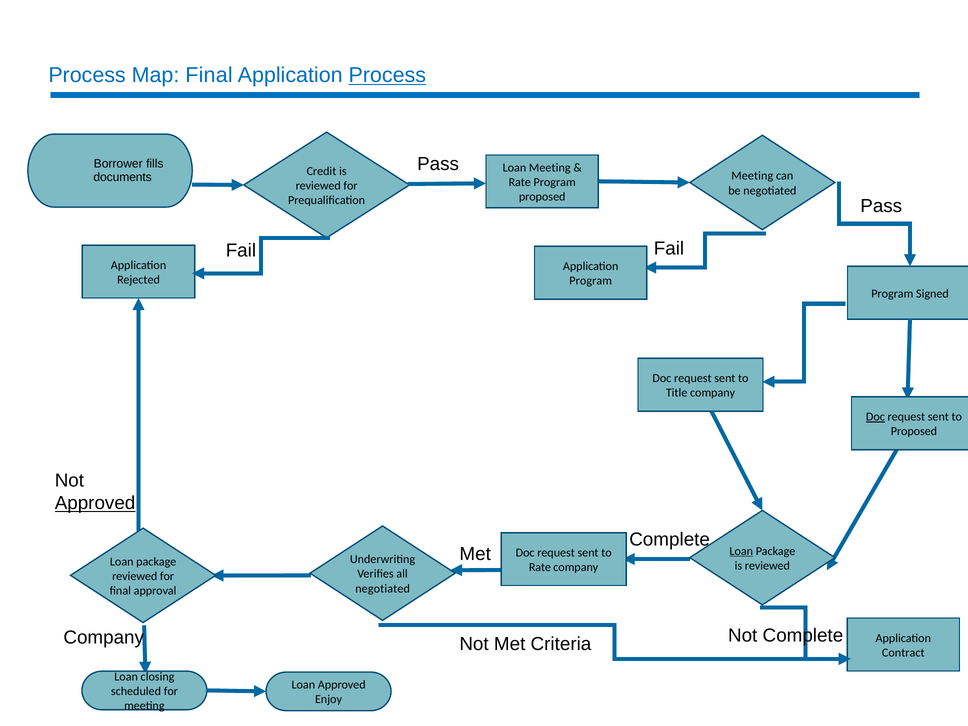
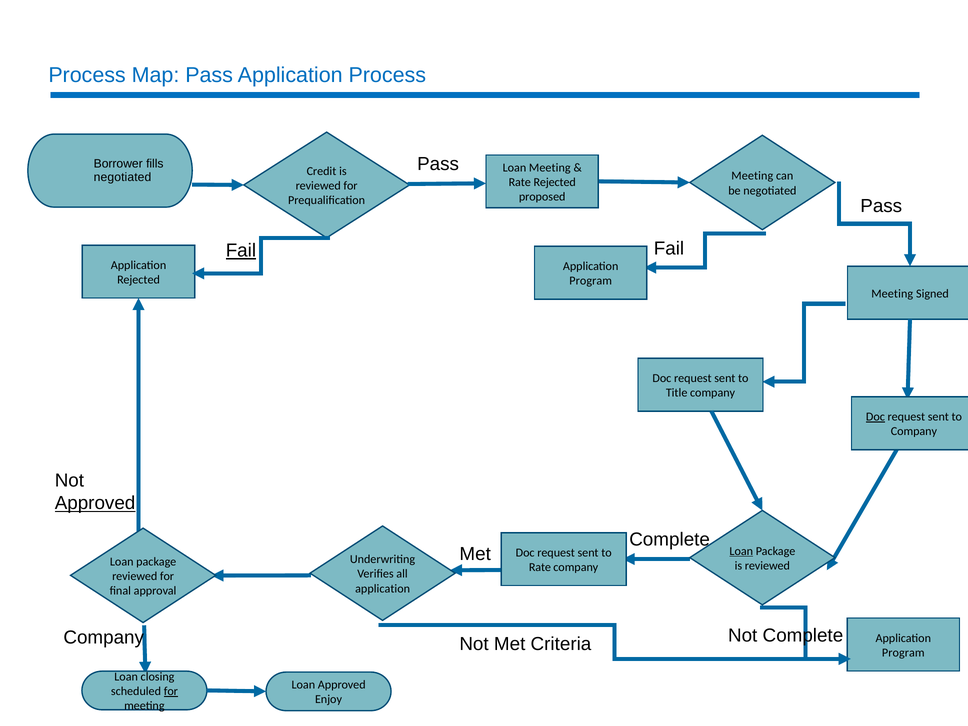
Map Final: Final -> Pass (209, 75)
Process underline: present -> none (387, 75)
documents: documents -> negotiated (123, 177)
Rate Program: Program -> Rejected (555, 182)
Fail underline: none -> present (241, 251)
Program: Program -> Meeting (892, 294)
Proposed: Proposed -> Company (914, 431)
negotiated: negotiated -> application (383, 589)
Contract: Contract -> Program (903, 653)
for underline: none -> present (171, 691)
